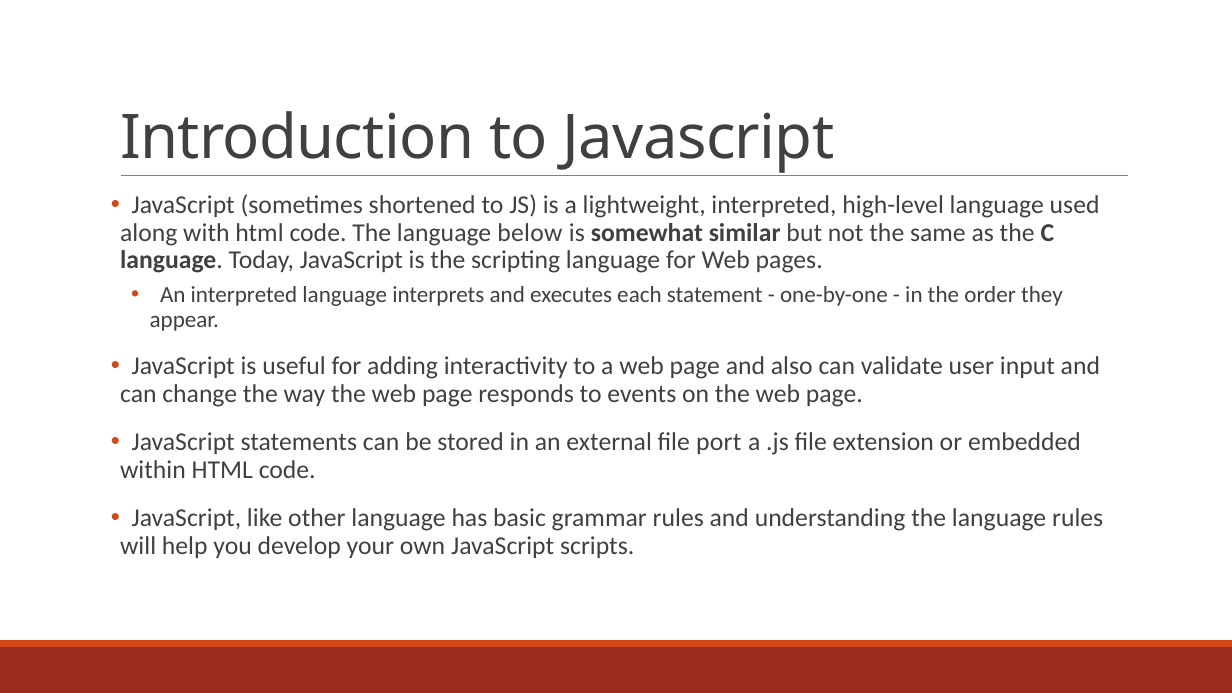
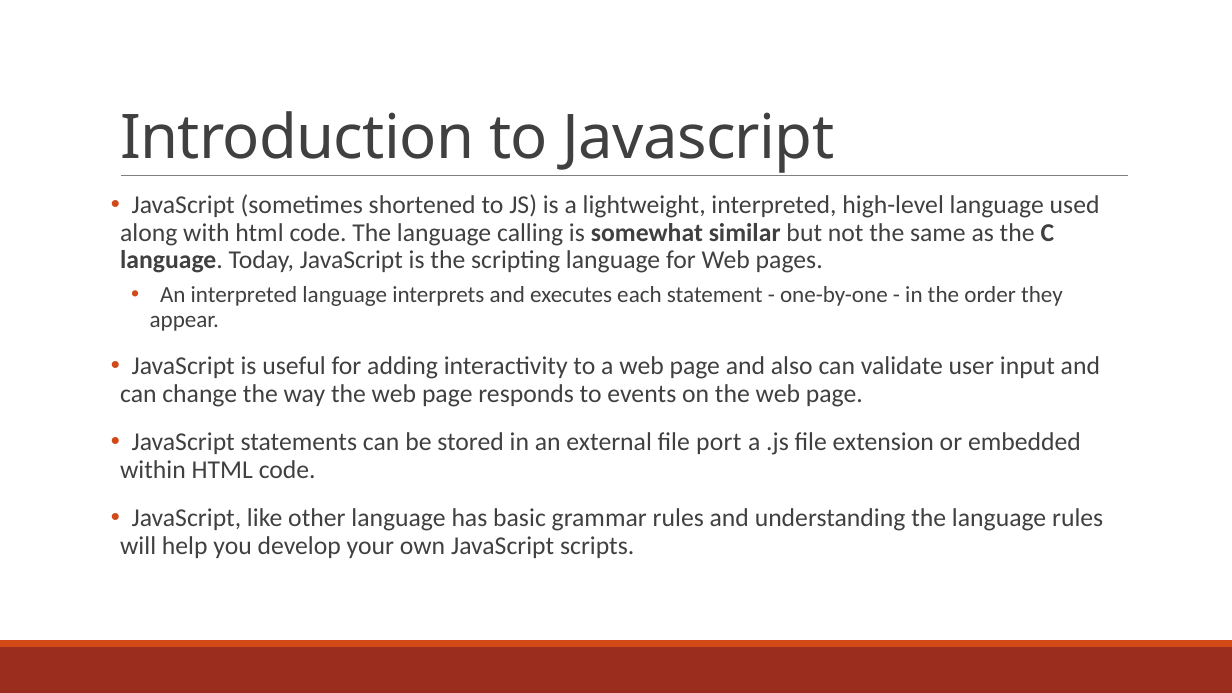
below: below -> calling (530, 233)
